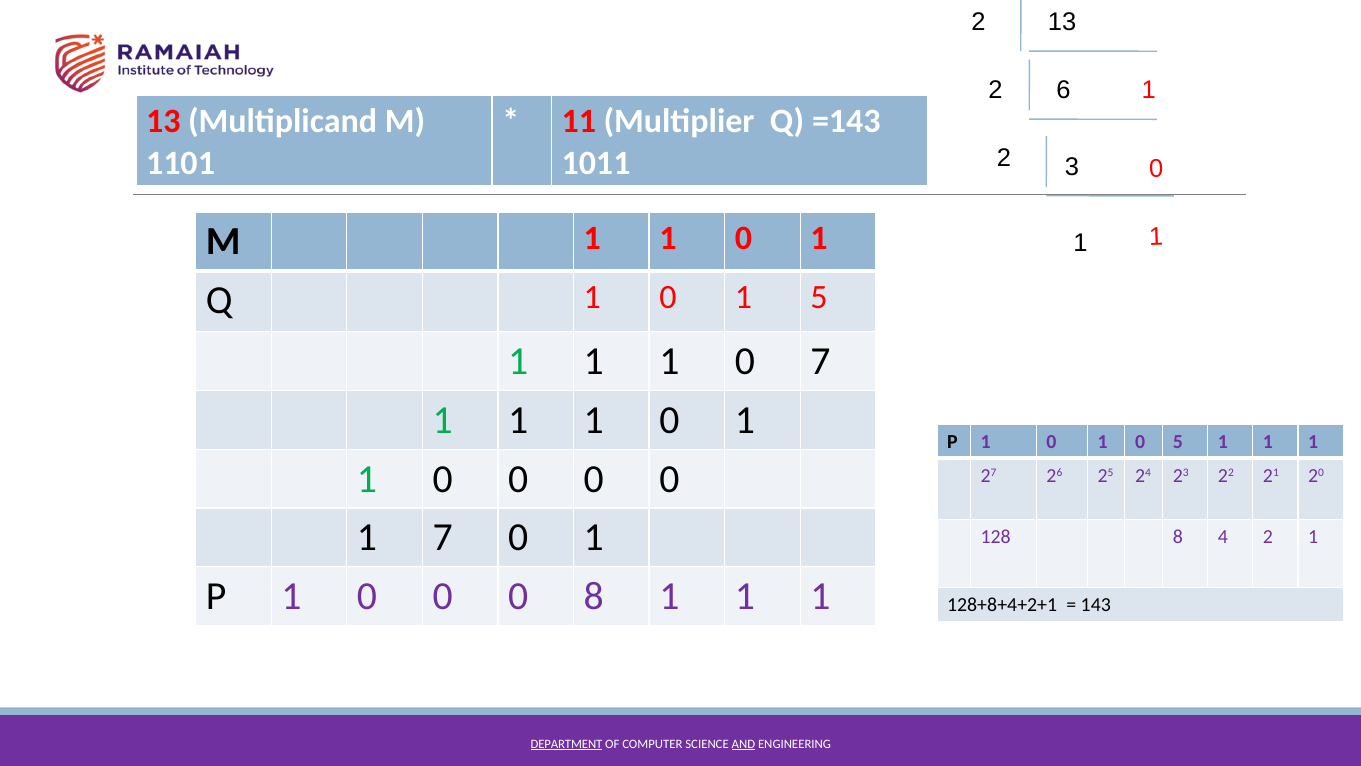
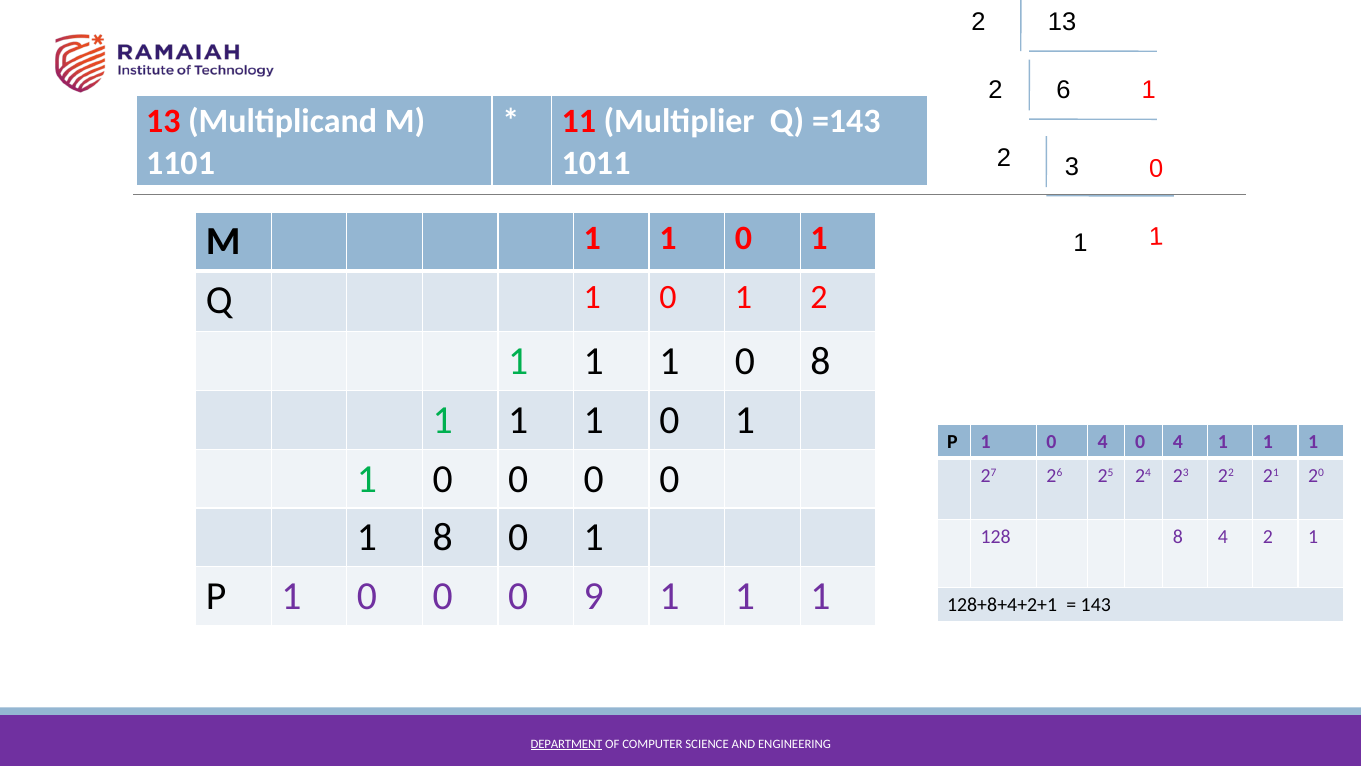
0 1 5: 5 -> 2 (819, 297)
0 7: 7 -> 8 (820, 361)
P 1 0 1: 1 -> 4 (1103, 441)
5: 5 -> 4 (1178, 441)
1 7: 7 -> 8 (443, 537)
0 8: 8 -> 9 (594, 596)
AND underline: present -> none (743, 743)
